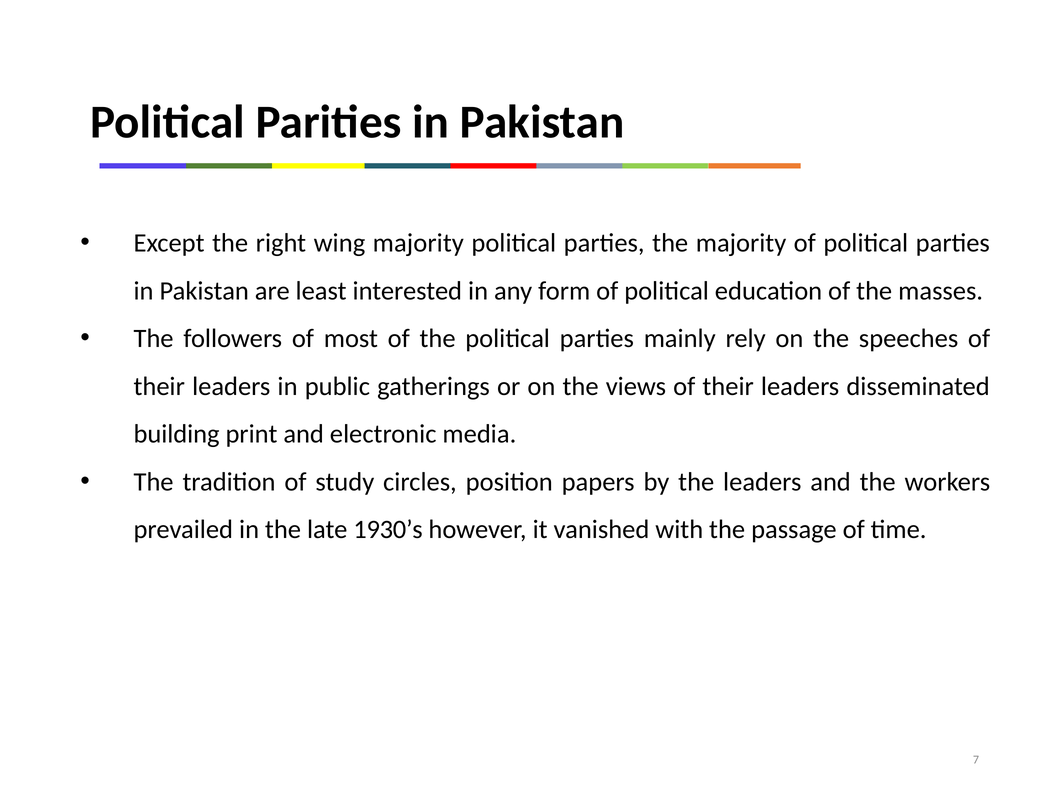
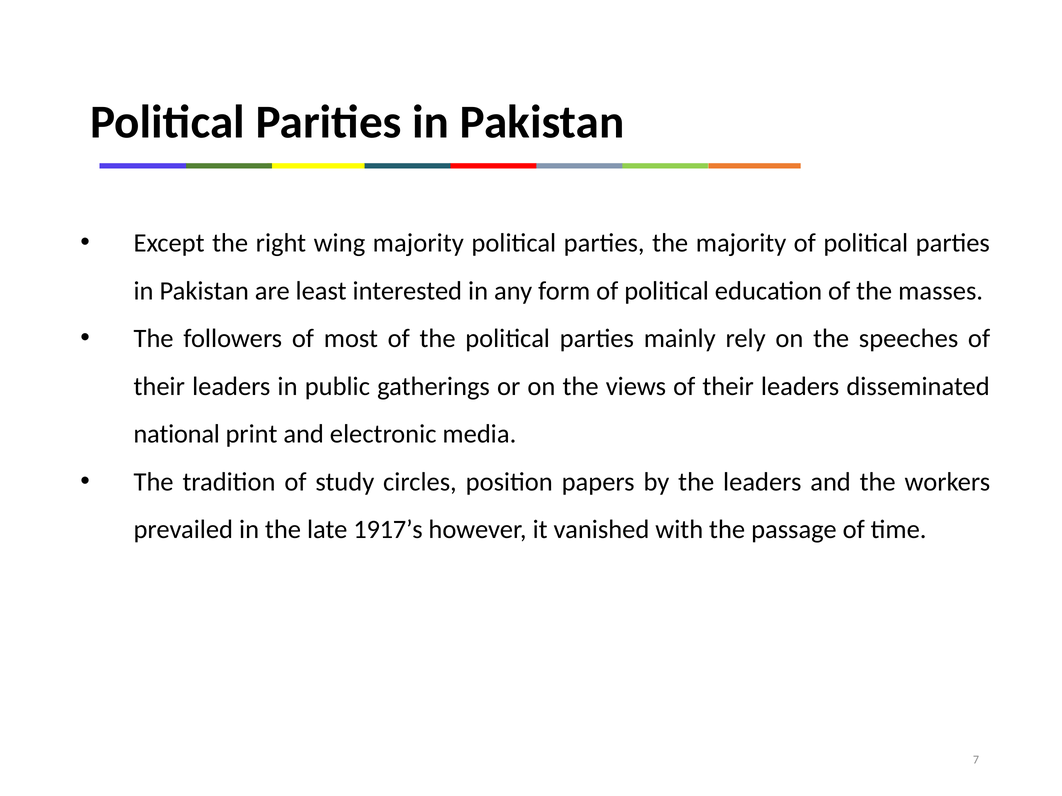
building: building -> national (177, 434)
1930’s: 1930’s -> 1917’s (388, 530)
